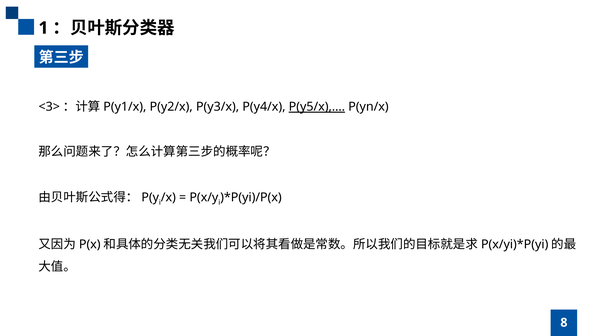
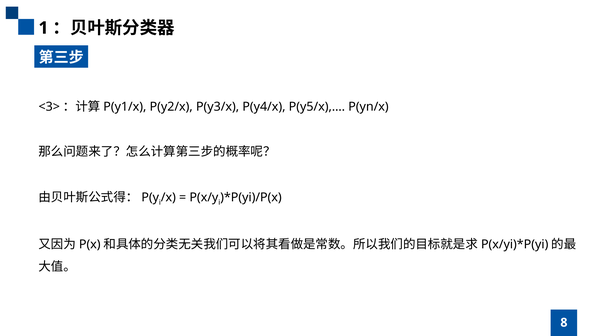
P(y5/x),… underline: present -> none (317, 107)
